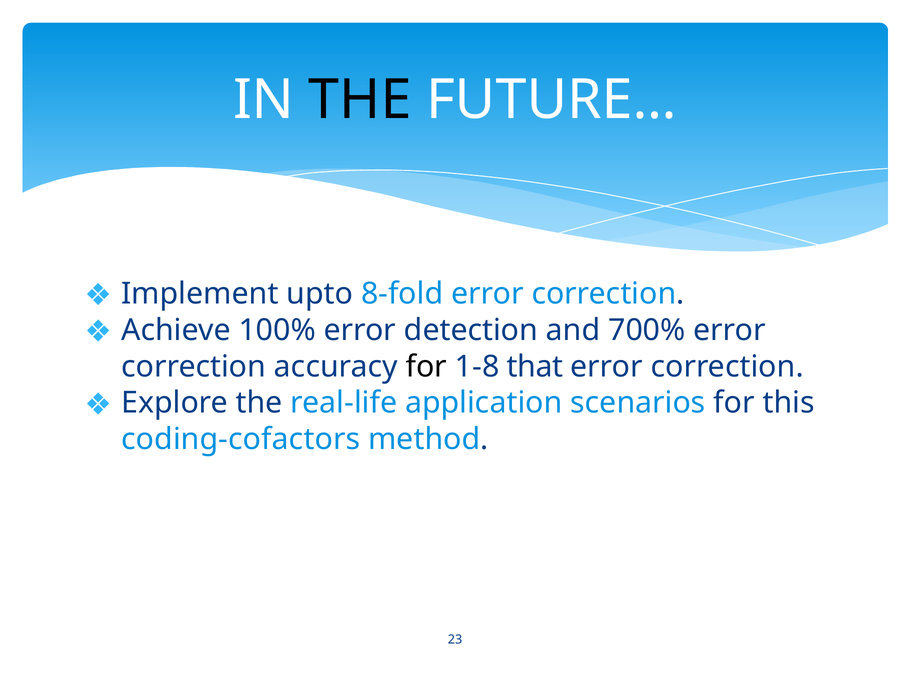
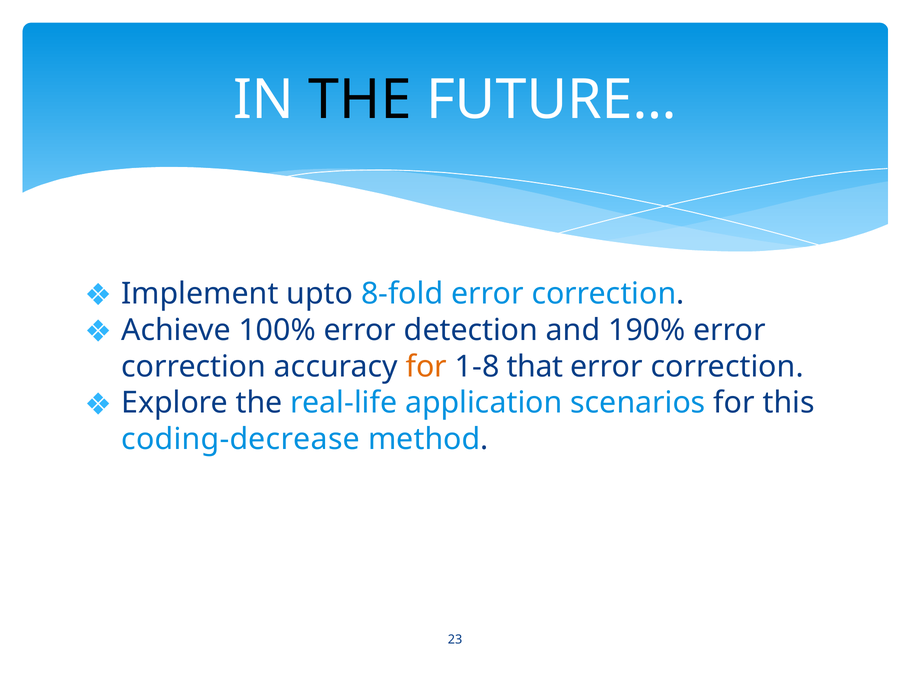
700%: 700% -> 190% (647, 330)
for colour: black -> orange (426, 367)
coding-cofactors: coding-cofactors -> coding-decrease (241, 440)
